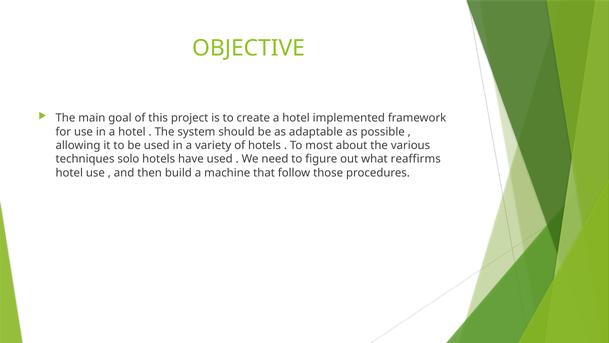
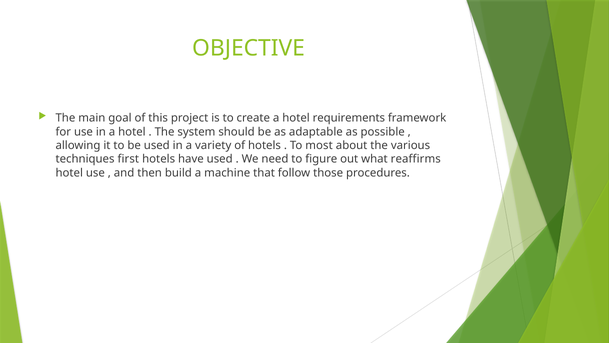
implemented: implemented -> requirements (349, 118)
solo: solo -> first (128, 159)
